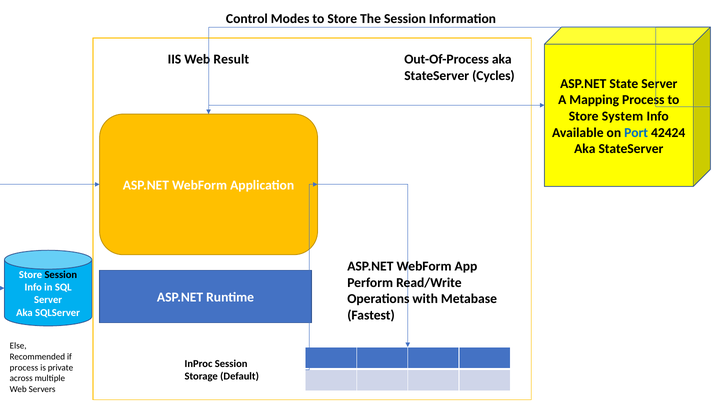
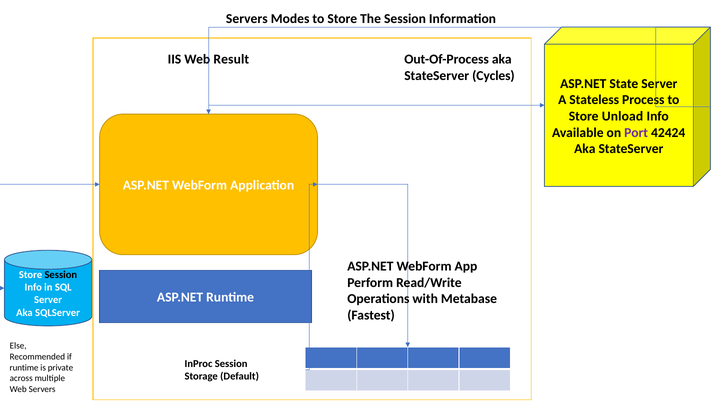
Control: Control -> Servers (247, 19)
Mapping: Mapping -> Stateless (594, 100)
System: System -> Unload (622, 116)
Port colour: blue -> purple (636, 132)
process: process -> runtime (24, 367)
